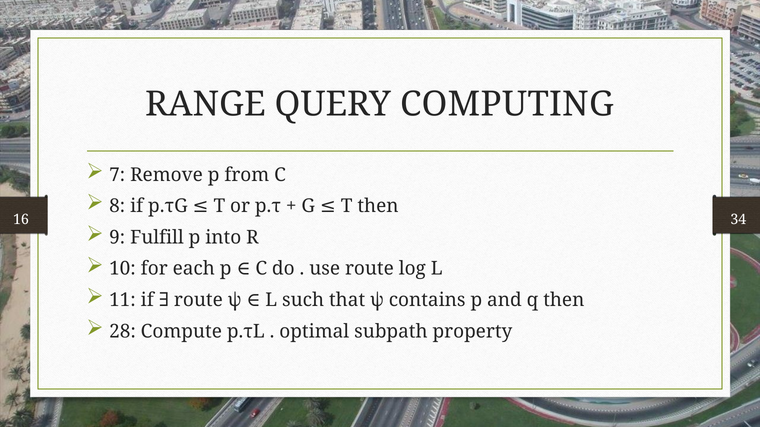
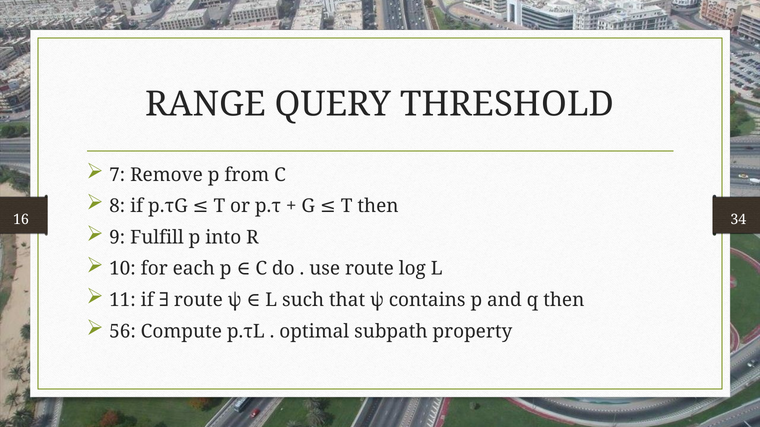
COMPUTING: COMPUTING -> THRESHOLD (507, 104)
28: 28 -> 56 (123, 332)
